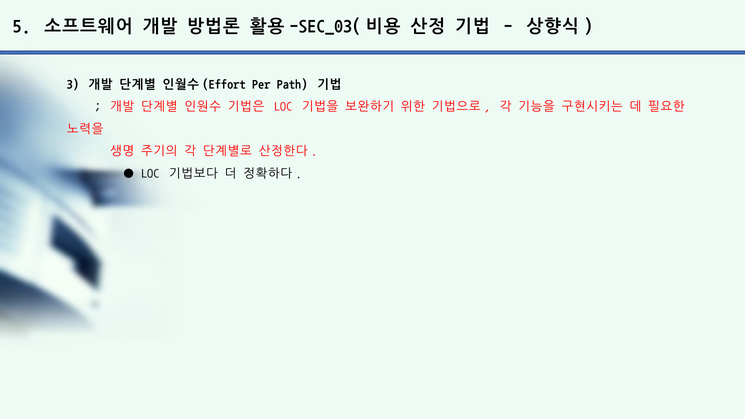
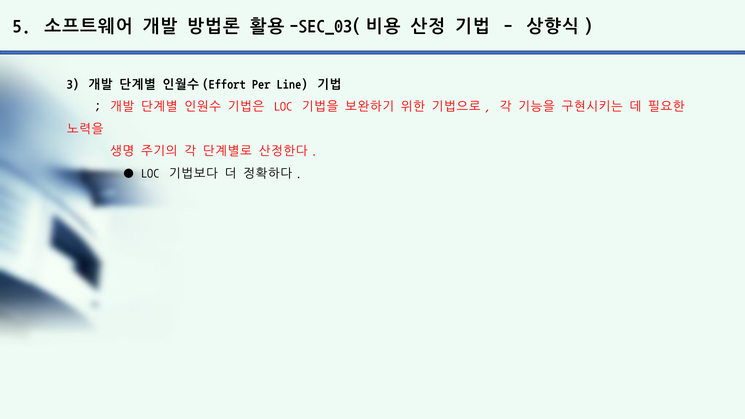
Path: Path -> Line (292, 84)
